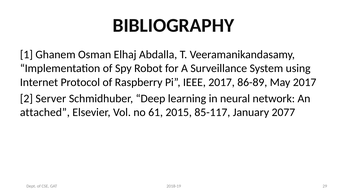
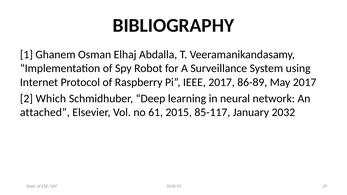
Server: Server -> Which (51, 99)
2077: 2077 -> 2032 (283, 112)
